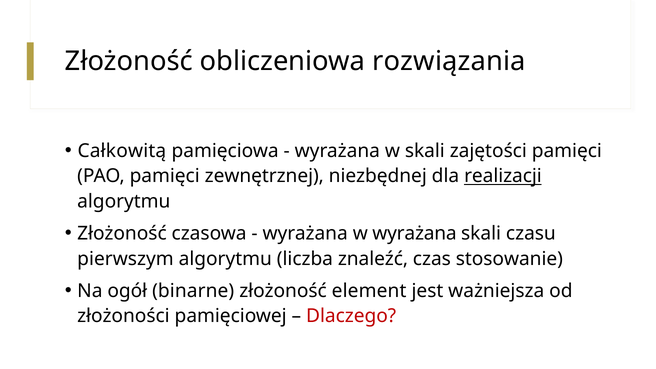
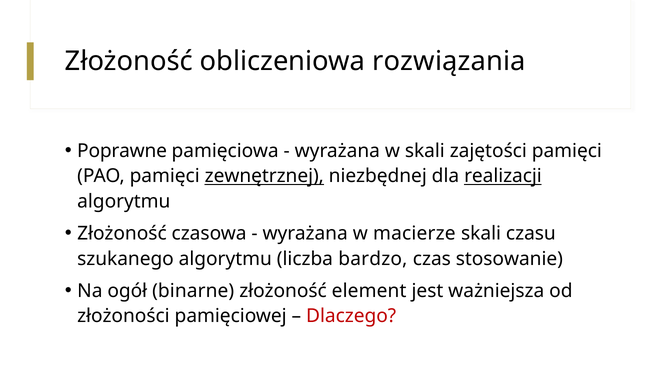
Całkowitą: Całkowitą -> Poprawne (122, 151)
zewnętrznej underline: none -> present (264, 176)
w wyrażana: wyrażana -> macierze (414, 234)
pierwszym: pierwszym -> szukanego (126, 259)
znaleźć: znaleźć -> bardzo (373, 259)
